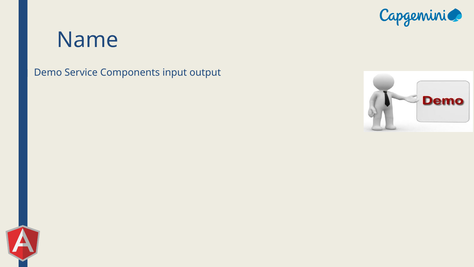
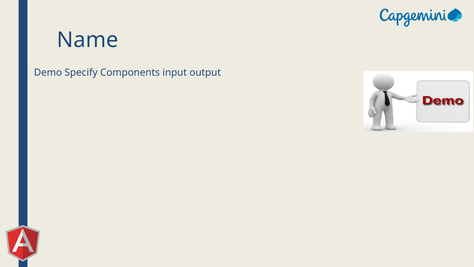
Service: Service -> Specify (81, 72)
